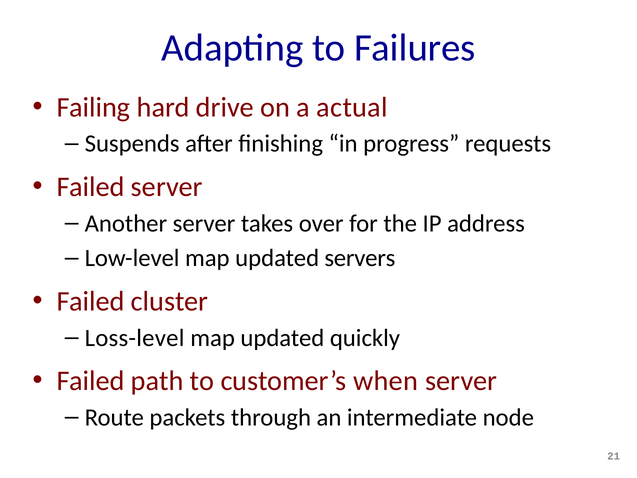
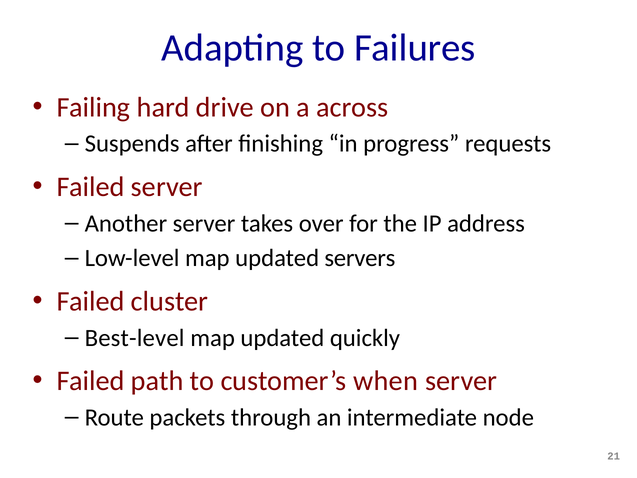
actual: actual -> across (352, 107)
Loss-level: Loss-level -> Best-level (135, 338)
